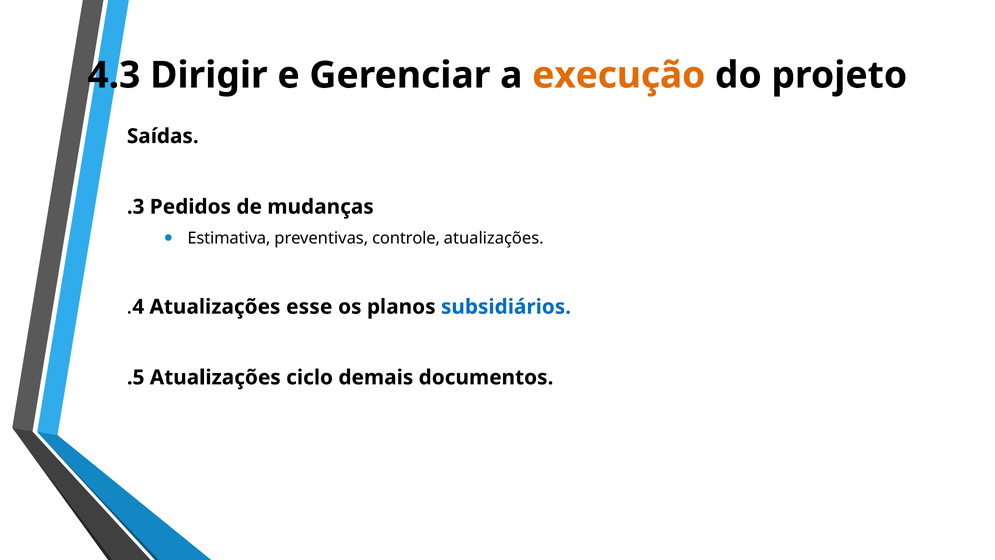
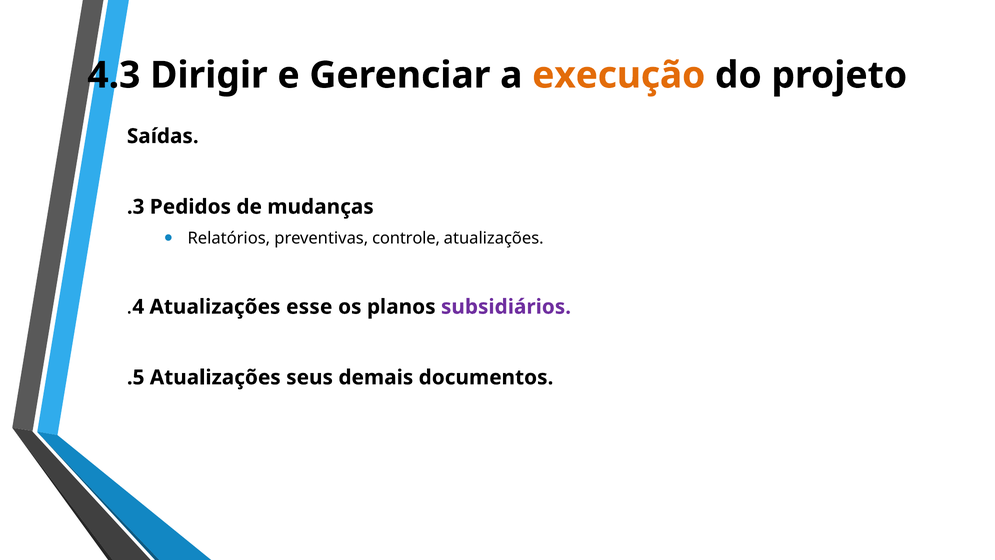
Estimativa: Estimativa -> Relatórios (229, 238)
subsidiários colour: blue -> purple (506, 307)
ciclo: ciclo -> seus (310, 377)
